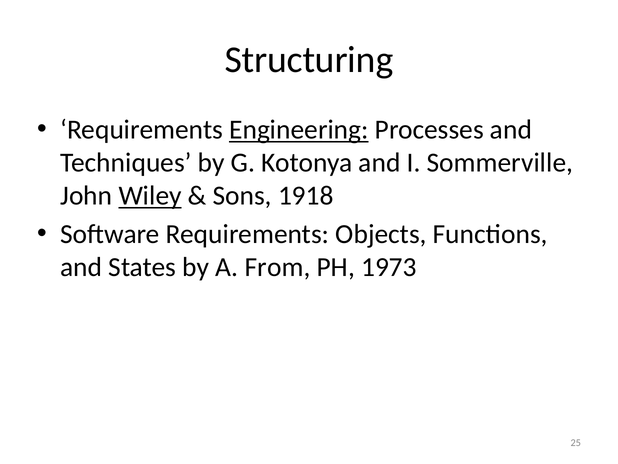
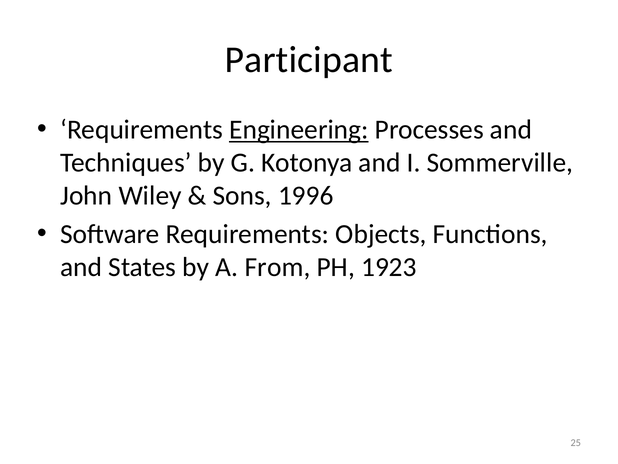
Structuring: Structuring -> Participant (309, 60)
Wiley underline: present -> none (150, 196)
1918: 1918 -> 1996 (306, 196)
1973: 1973 -> 1923 (389, 267)
